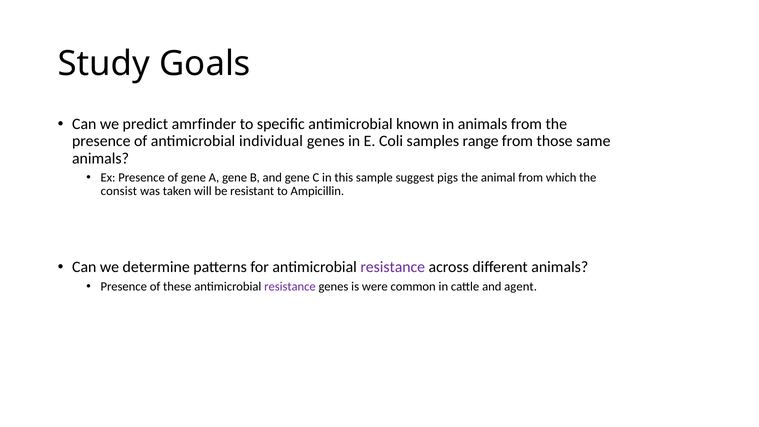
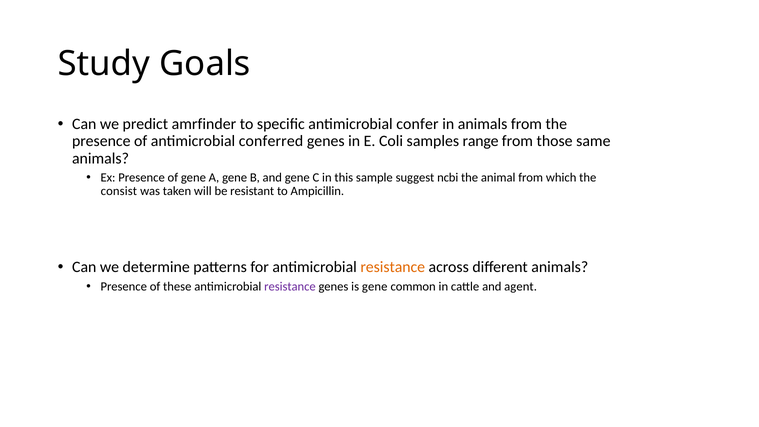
known: known -> confer (417, 124)
individual: individual -> conferred (271, 141)
pigs: pigs -> ncbi (448, 178)
resistance colour: purple -> orange (393, 267)
is were: were -> gene (375, 287)
